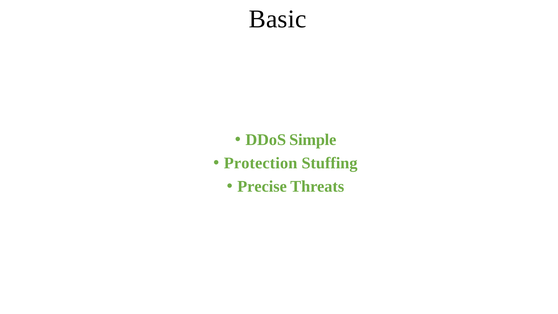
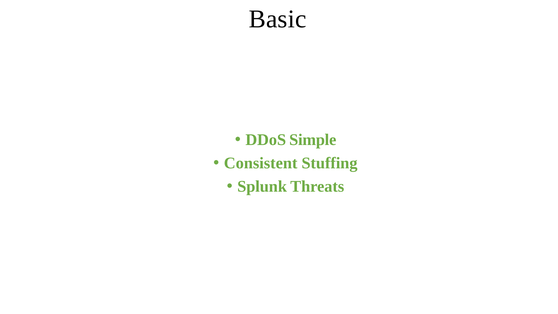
Protection: Protection -> Consistent (261, 163)
Precise: Precise -> Splunk (262, 186)
